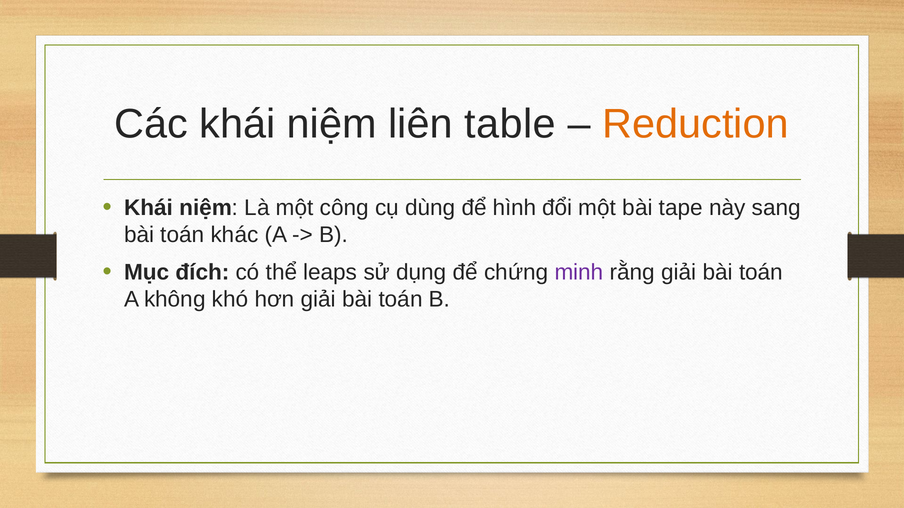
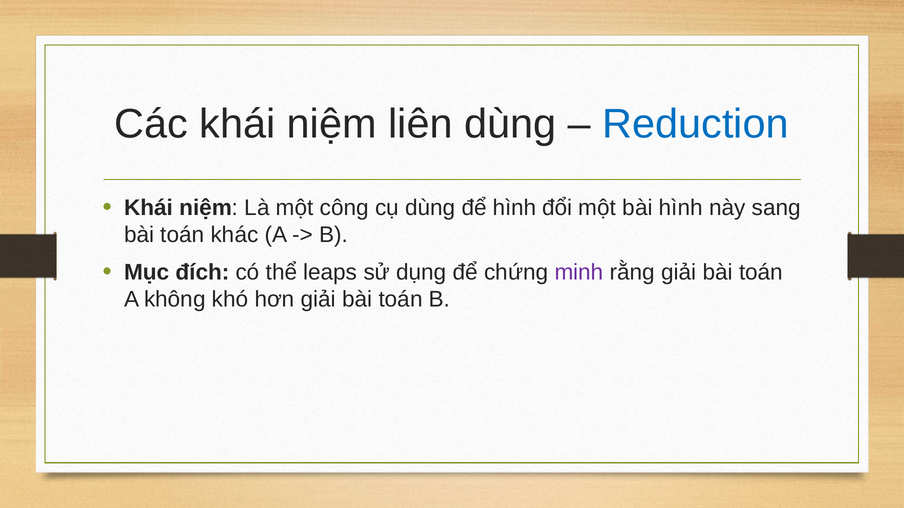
liên table: table -> dùng (510, 124)
Reduction colour: orange -> blue (696, 124)
bài tape: tape -> hình (681, 208)
